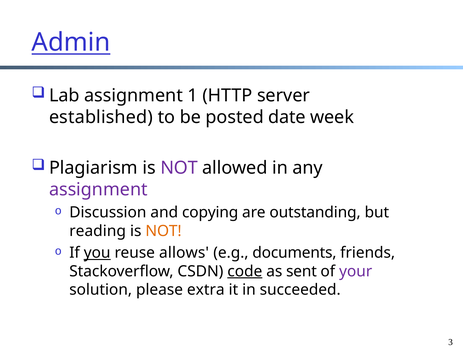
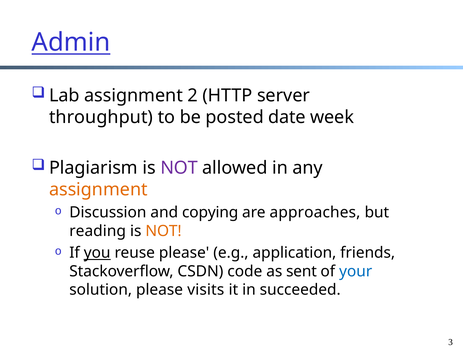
1: 1 -> 2 (193, 95)
established: established -> throughput (101, 117)
assignment colour: purple -> orange (98, 189)
outstanding: outstanding -> approaches (315, 212)
reuse allows: allows -> please (184, 252)
documents: documents -> application (294, 252)
code underline: present -> none (245, 271)
your colour: purple -> blue (356, 271)
extra: extra -> visits (206, 289)
